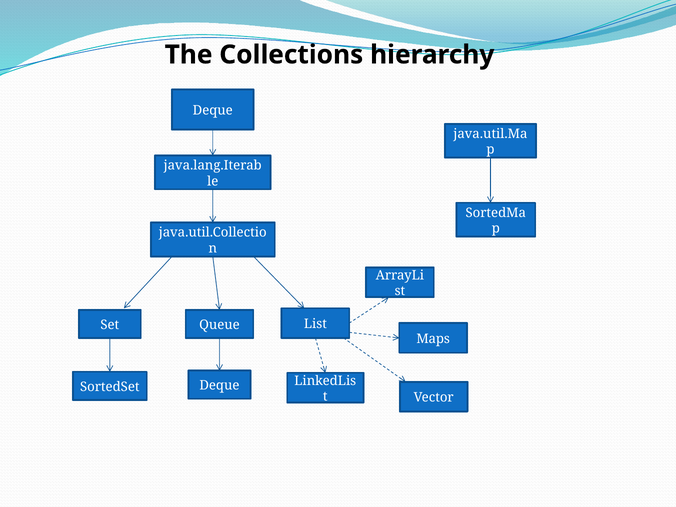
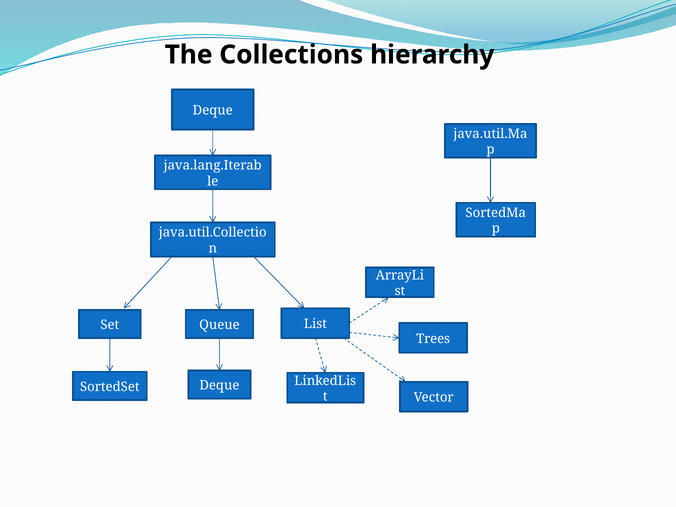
Maps: Maps -> Trees (433, 339)
